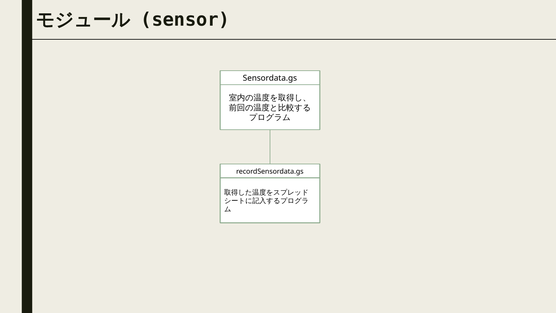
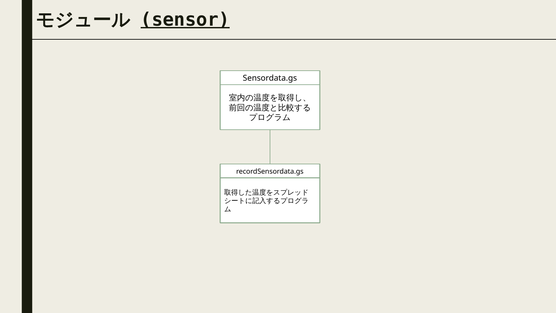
sensor underline: none -> present (185, 20)
